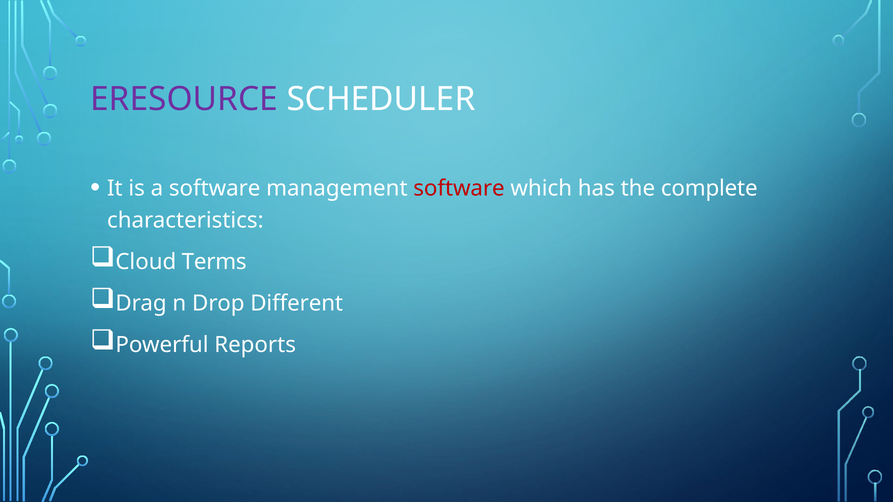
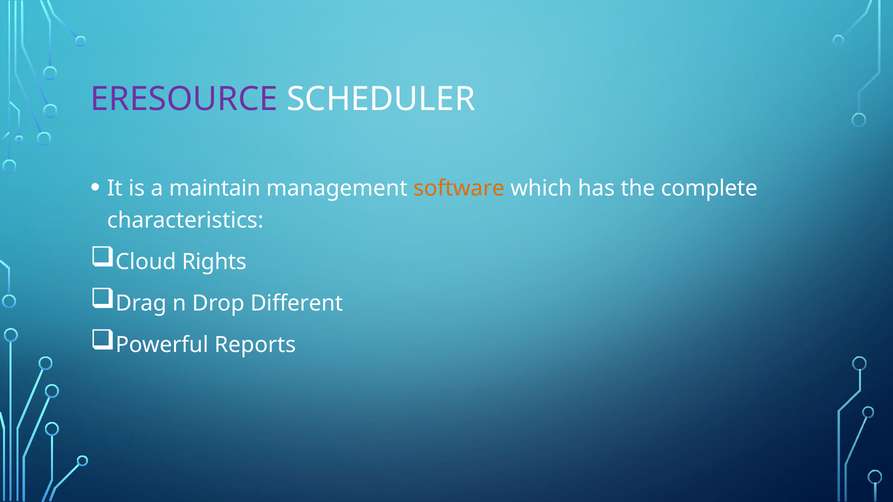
a software: software -> maintain (215, 188)
software colour: red -> orange (459, 188)
Terms: Terms -> Rights (214, 262)
